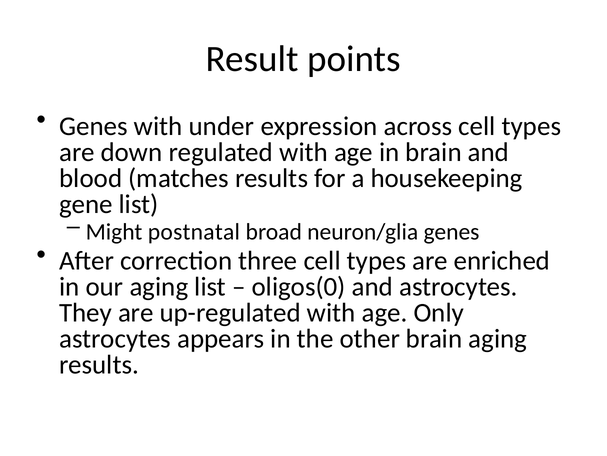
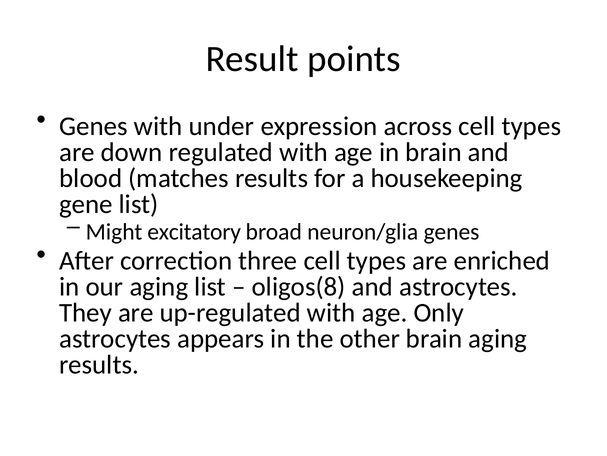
postnatal: postnatal -> excitatory (194, 232)
oligos(0: oligos(0 -> oligos(8 (299, 287)
